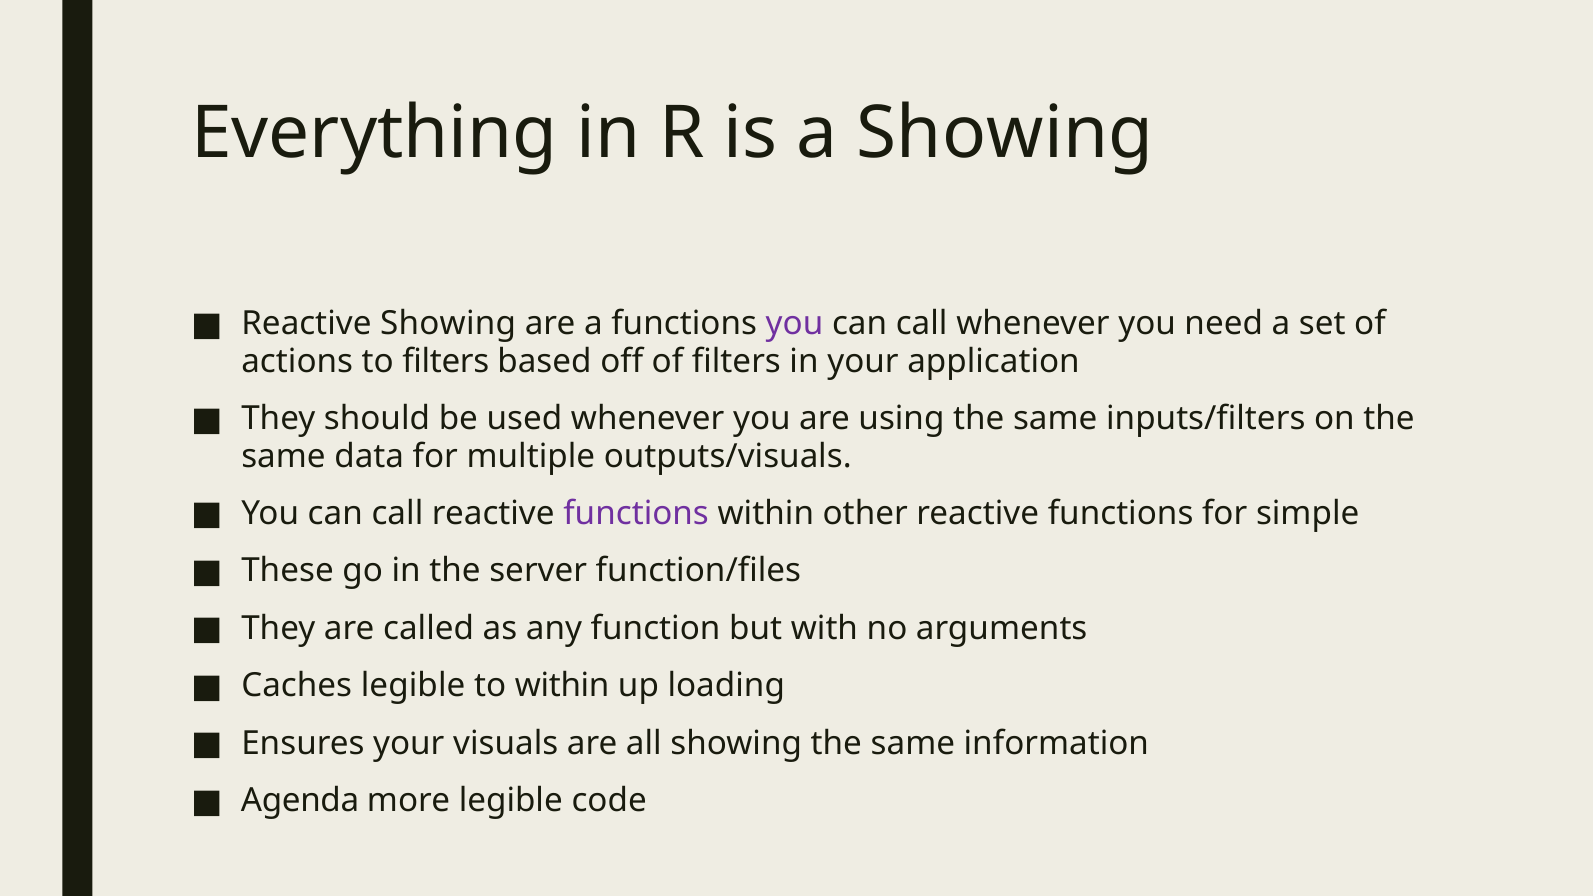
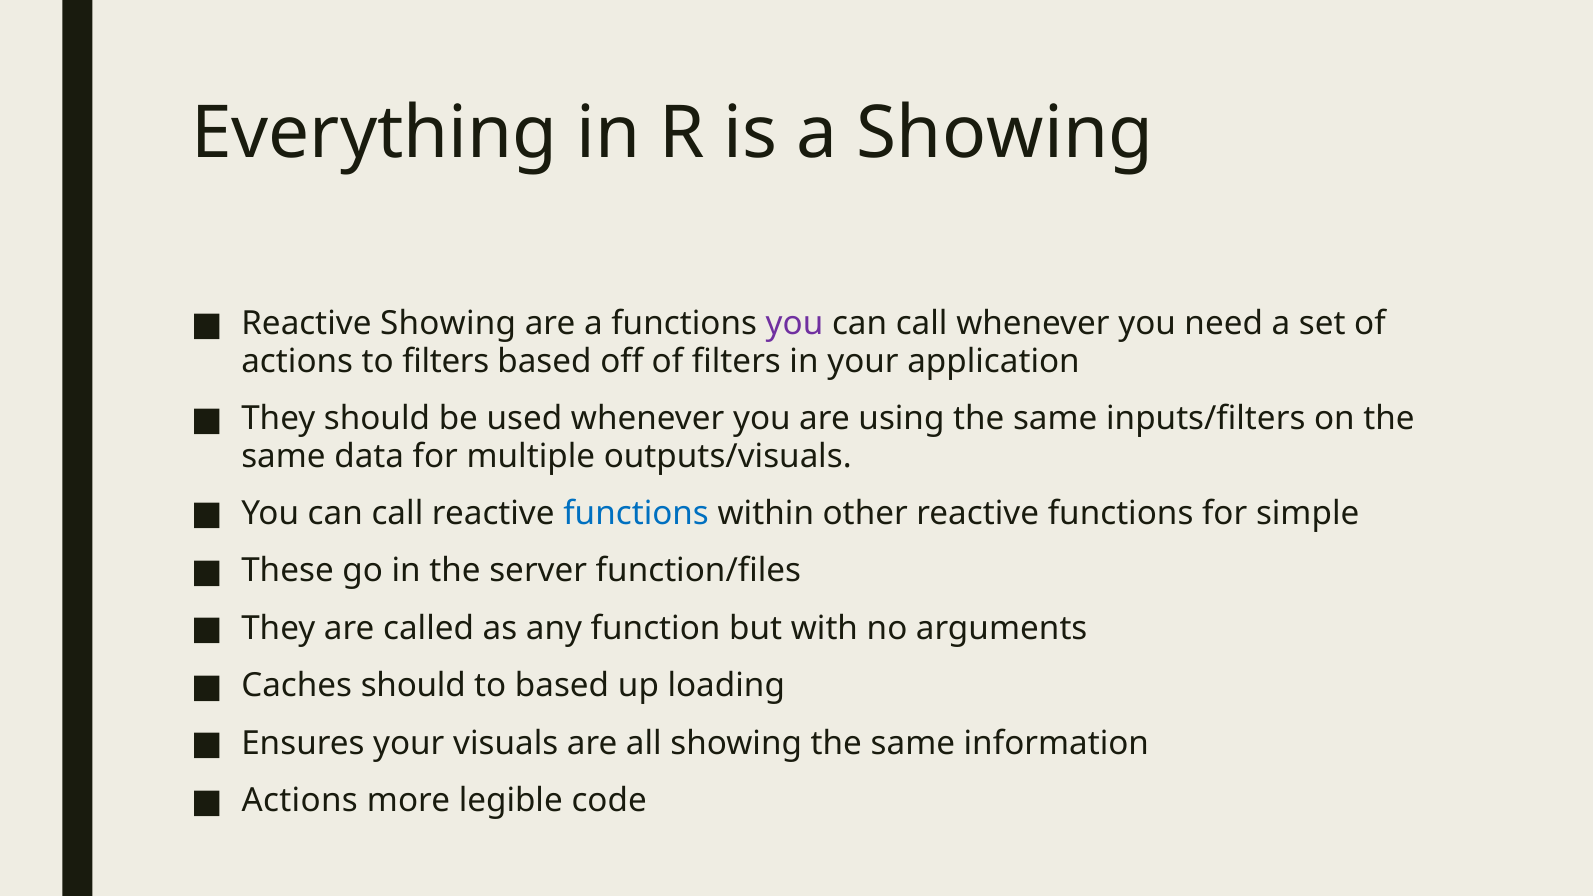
functions colour: purple -> blue (636, 514)
Caches legible: legible -> should (413, 686)
to within: within -> based (562, 686)
Agenda: Agenda -> Actions (300, 801)
